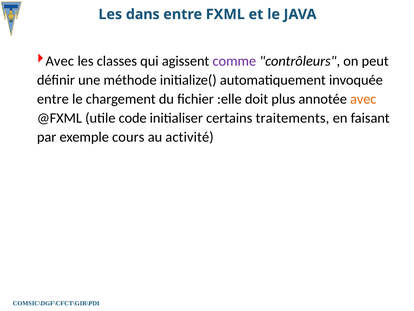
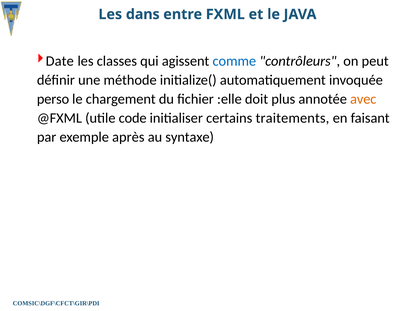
Avec: Avec -> Date (60, 61)
comme colour: purple -> blue (234, 61)
entre: entre -> perso (53, 99)
cours: cours -> après (128, 137)
activité: activité -> syntaxe (190, 137)
